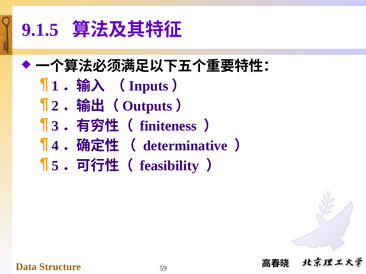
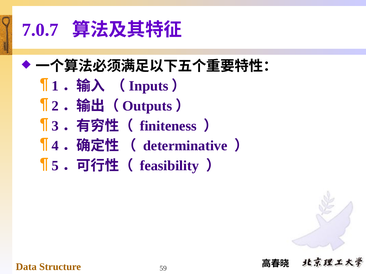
9.1.5: 9.1.5 -> 7.0.7 (40, 30)
